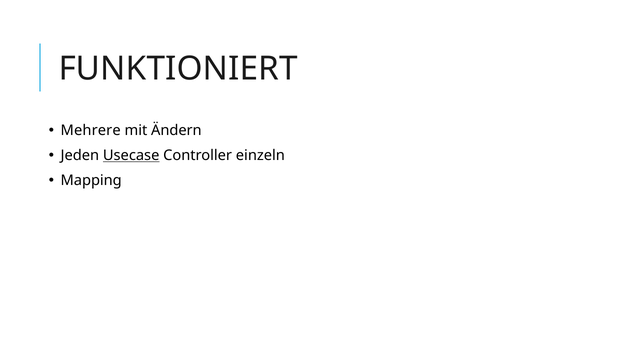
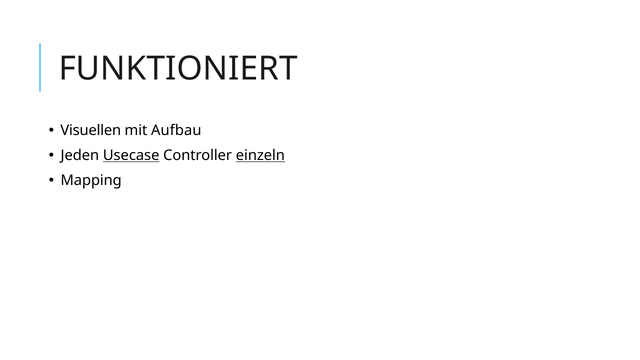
Mehrere: Mehrere -> Visuellen (91, 130)
Ändern: Ändern -> Aufbau (176, 130)
einzeln underline: none -> present (260, 155)
